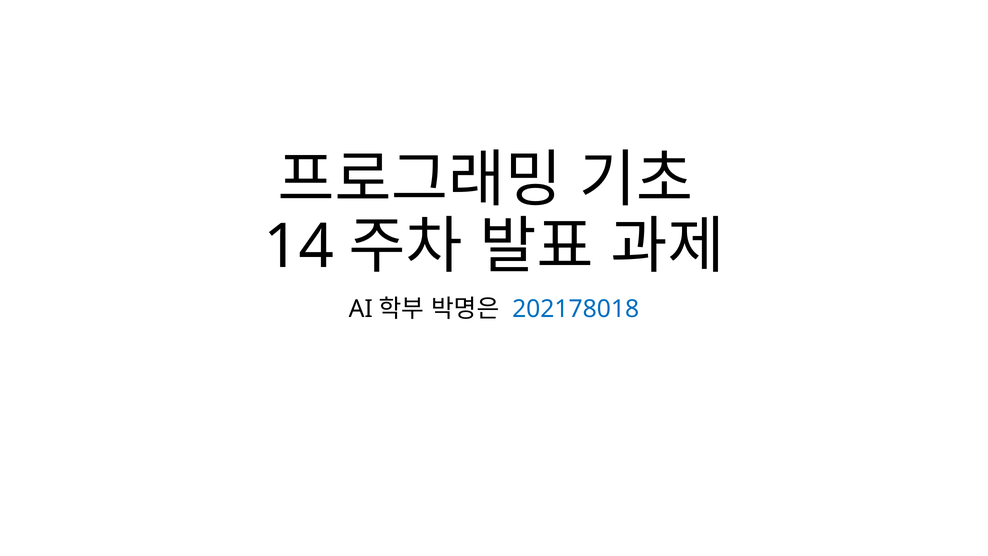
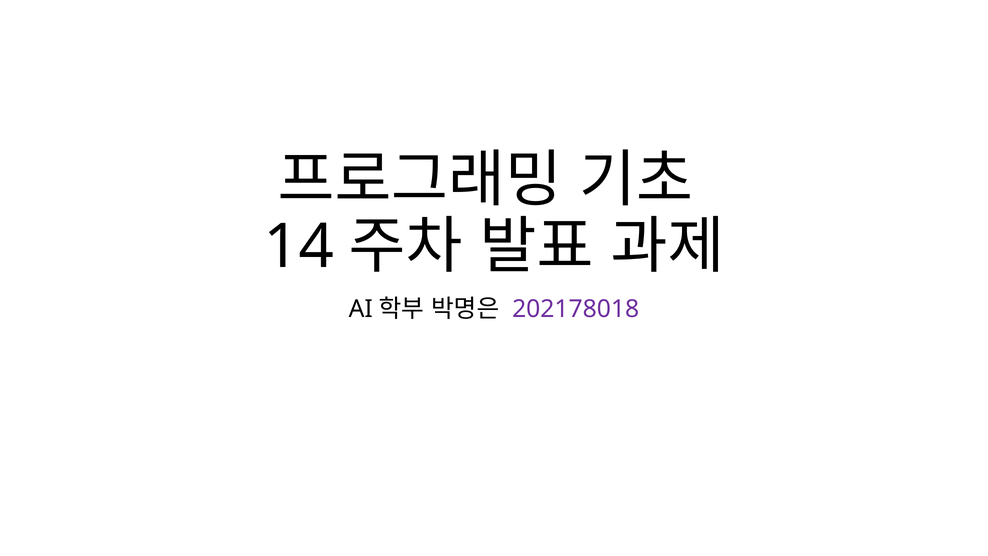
202178018 colour: blue -> purple (576, 309)
